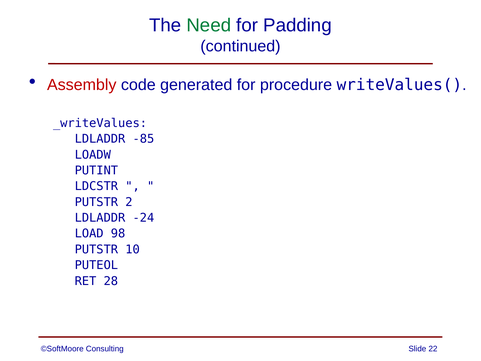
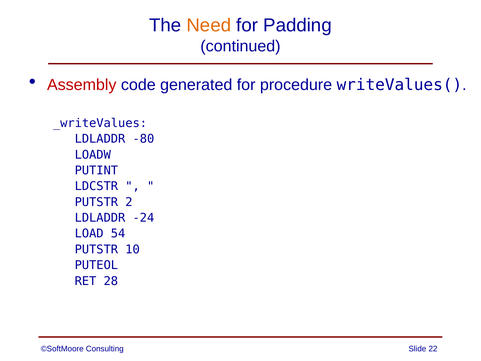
Need colour: green -> orange (209, 25)
-85: -85 -> -80 (143, 139)
98: 98 -> 54 (118, 234)
